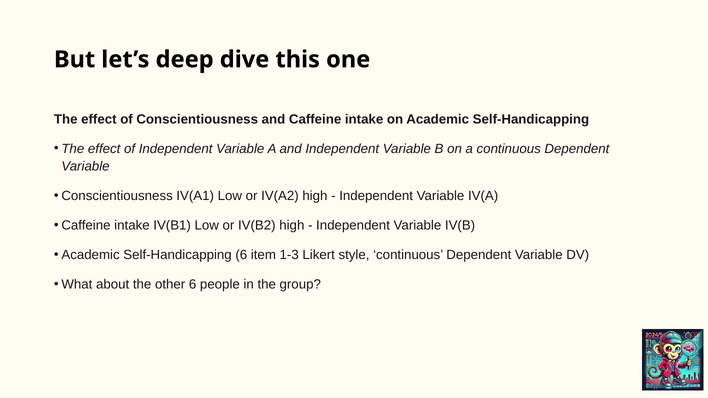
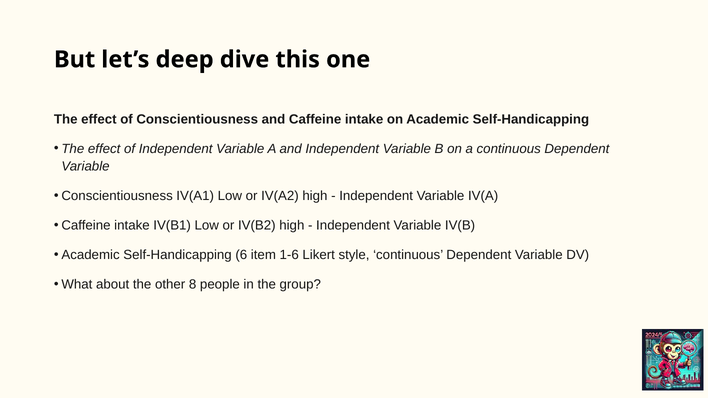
1-3: 1-3 -> 1-6 (289, 255)
other 6: 6 -> 8 (193, 285)
